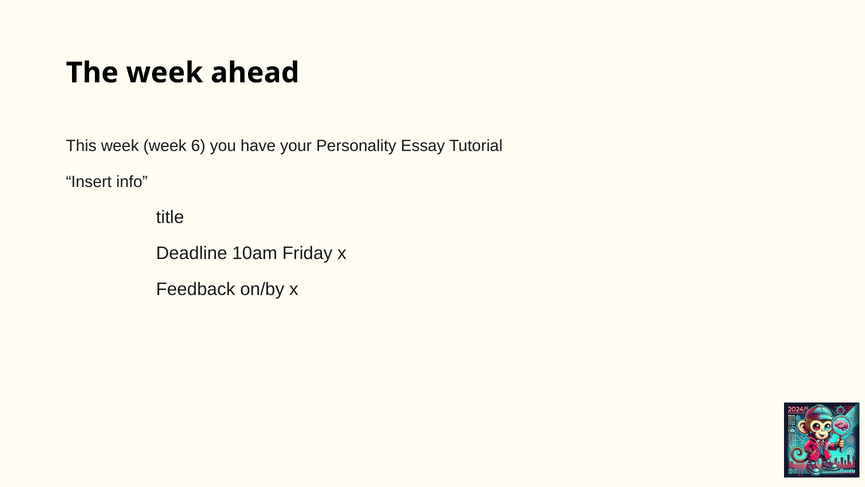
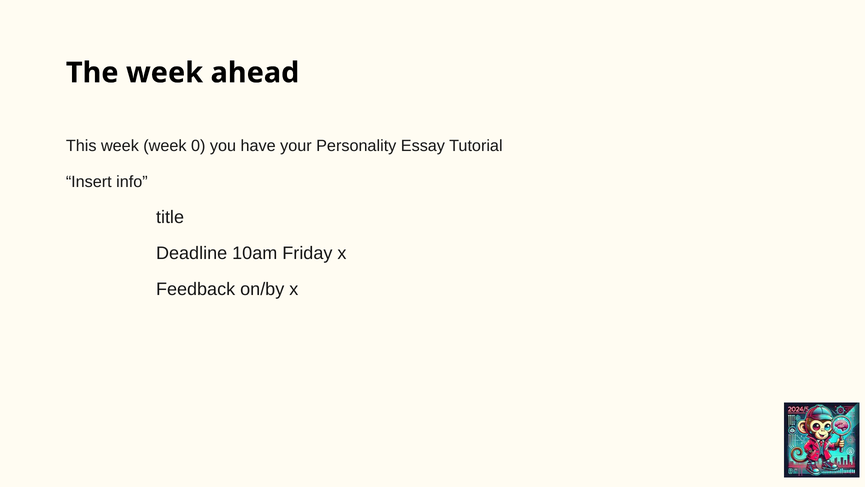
6: 6 -> 0 (198, 146)
